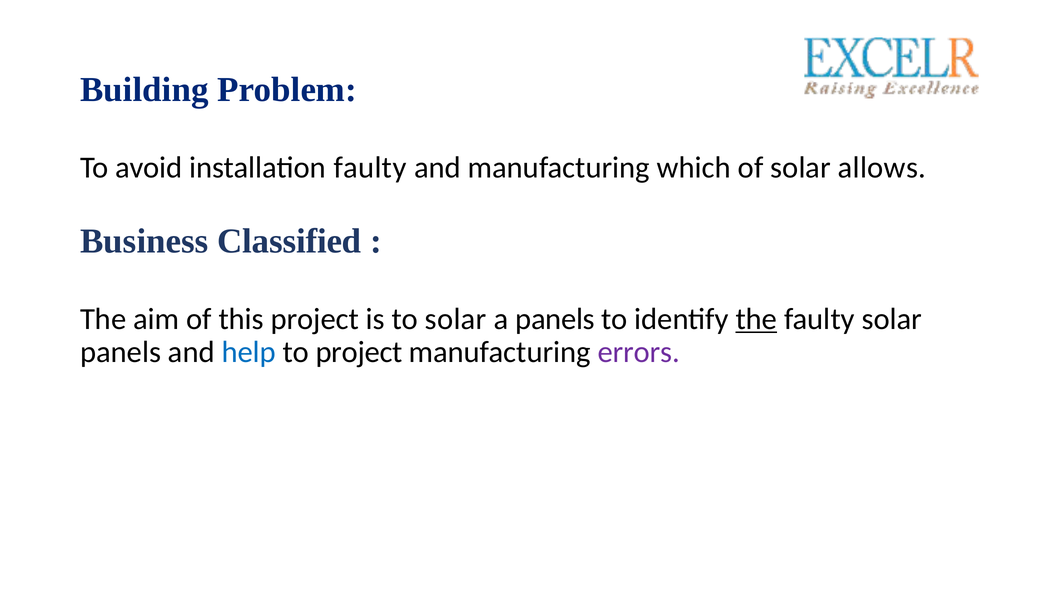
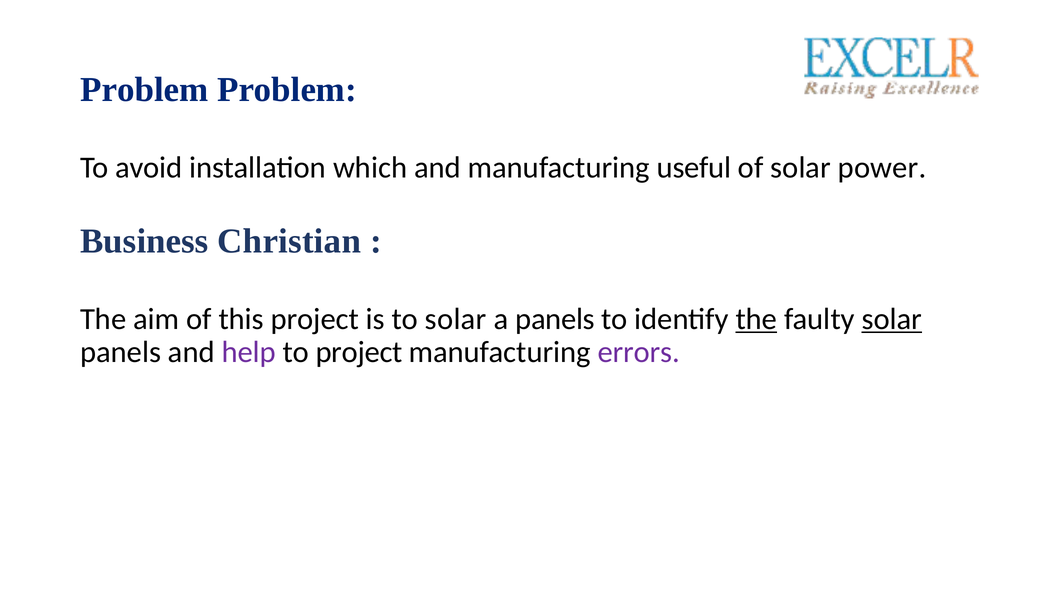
Building: Building -> Problem (144, 90)
installation faulty: faulty -> which (370, 168)
which: which -> useful (694, 168)
allows: allows -> power (882, 168)
Classified: Classified -> Christian (289, 241)
solar underline: none -> present (892, 319)
help colour: blue -> purple (249, 352)
